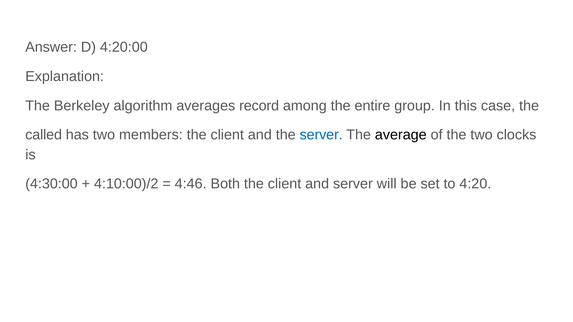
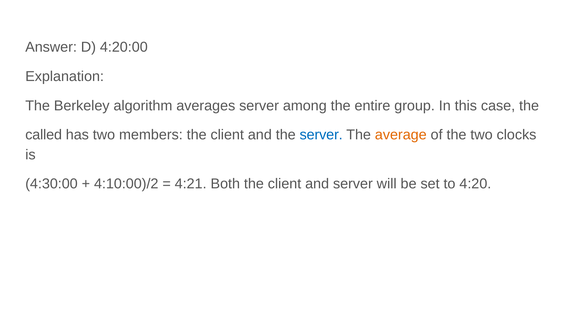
averages record: record -> server (259, 106)
average colour: black -> orange (401, 135)
4:46: 4:46 -> 4:21 (191, 184)
